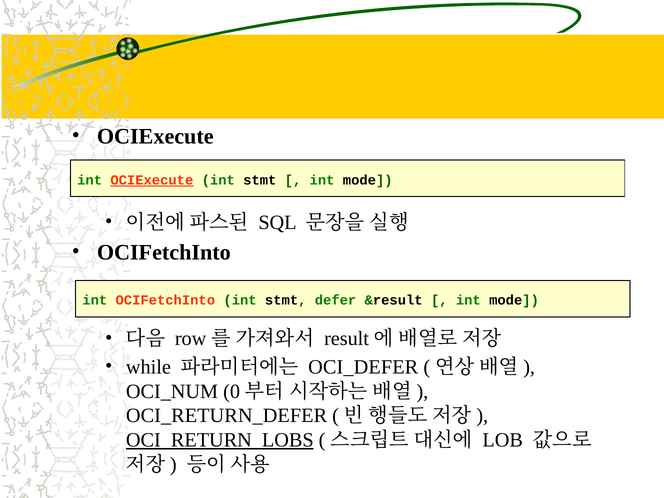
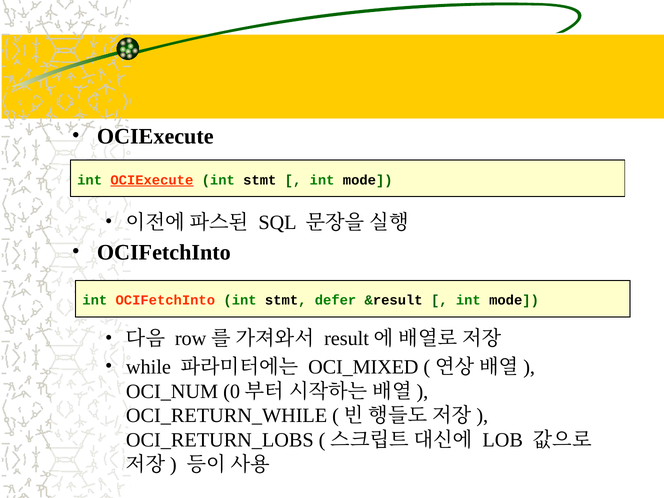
OCI_DEFER: OCI_DEFER -> OCI_MIXED (363, 367)
OCI_RETURN_DEFER: OCI_RETURN_DEFER -> OCI_RETURN_WHILE (227, 416)
OCI_RETURN_LOBS underline: present -> none (220, 440)
